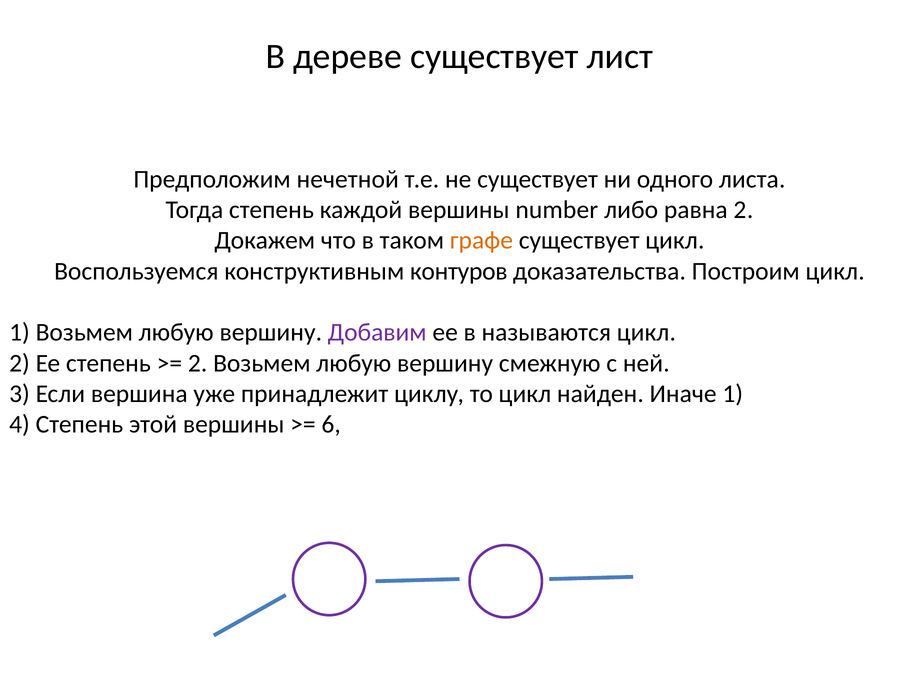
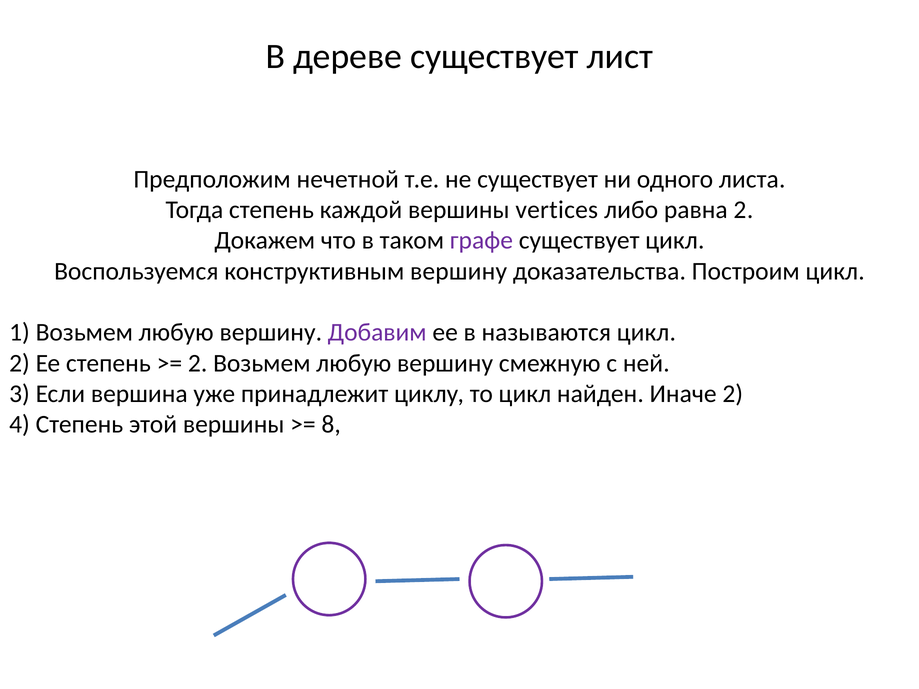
number: number -> vertices (557, 210)
графе colour: orange -> purple (481, 241)
конструктивным контуров: контуров -> вершину (459, 271)
Иначе 1: 1 -> 2 (733, 394)
6: 6 -> 8 (331, 425)
